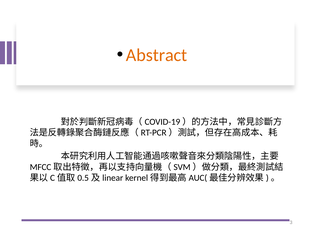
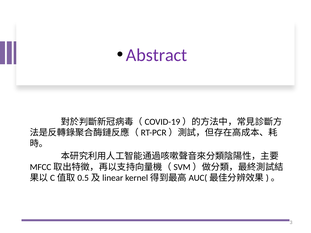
Abstract colour: orange -> purple (157, 55)
